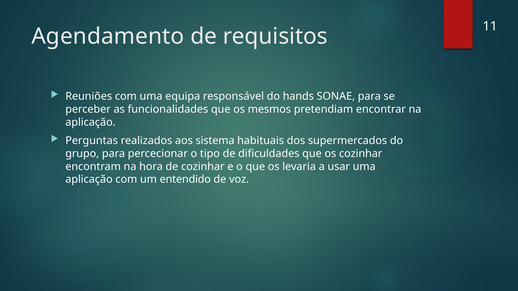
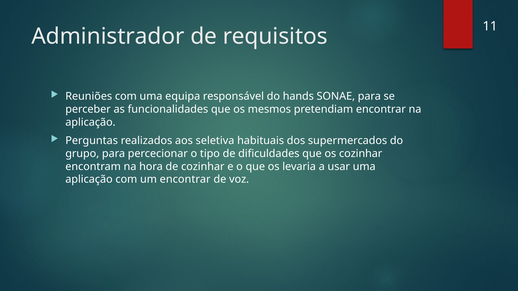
Agendamento: Agendamento -> Administrador (108, 36)
sistema: sistema -> seletiva (215, 141)
um entendido: entendido -> encontrar (185, 180)
